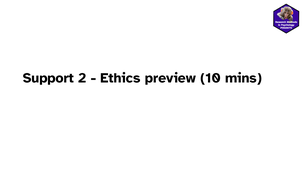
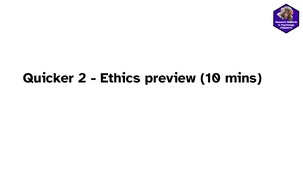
Support: Support -> Quicker (48, 78)
